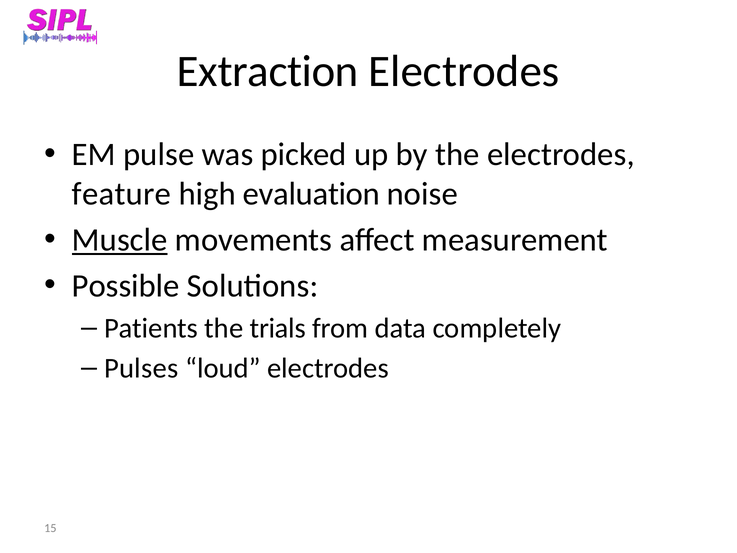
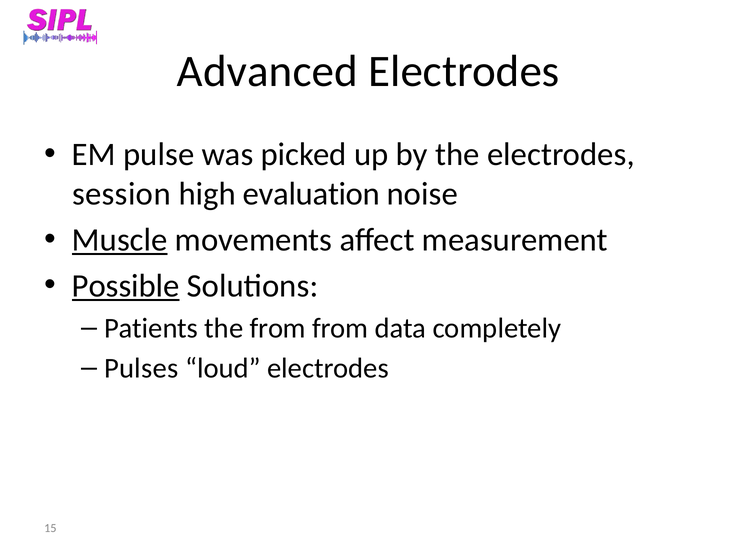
Extraction: Extraction -> Advanced (267, 71)
feature: feature -> session (121, 194)
Possible underline: none -> present (126, 286)
the trials: trials -> from (278, 328)
